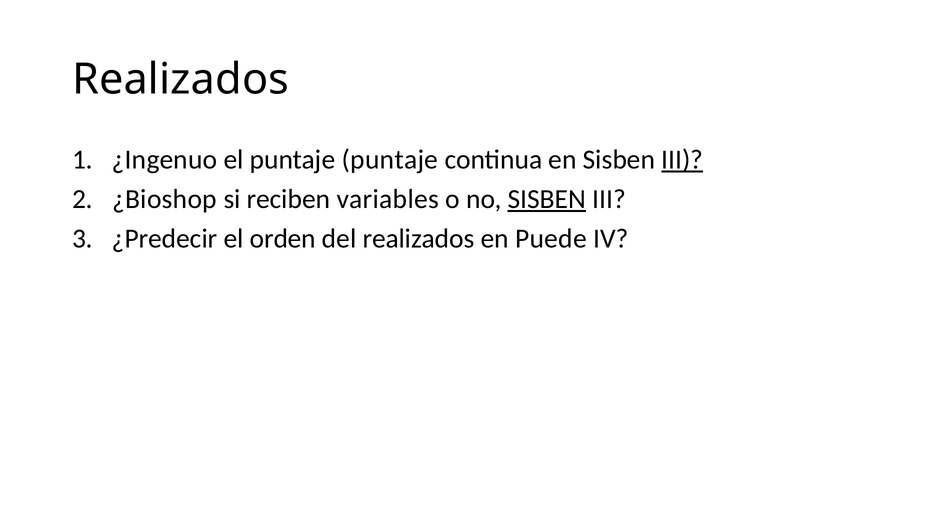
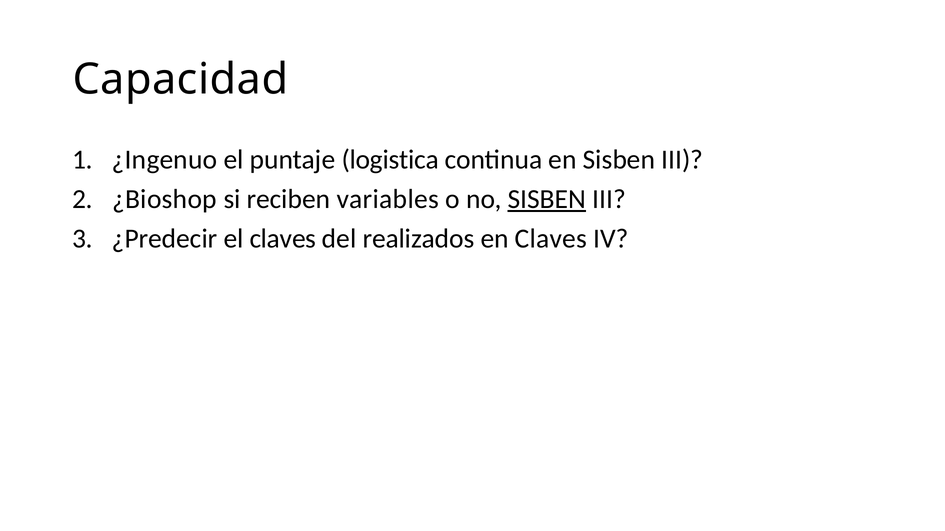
Realizados: Realizados -> Capacidad (180, 79)
puntaje puntaje: puntaje -> logistica (390, 160)
III underline: present -> none (682, 160)
el orden: orden -> claves (283, 239)
en Puede: Puede -> Claves (551, 239)
